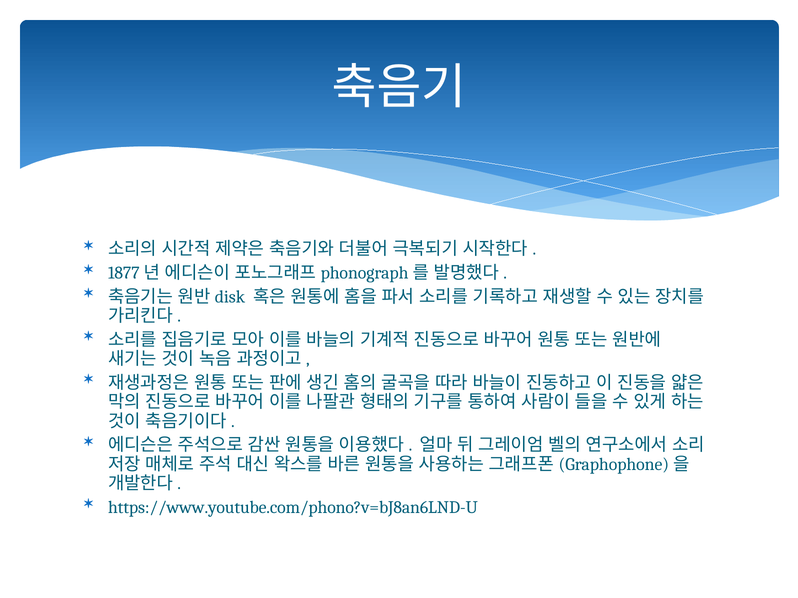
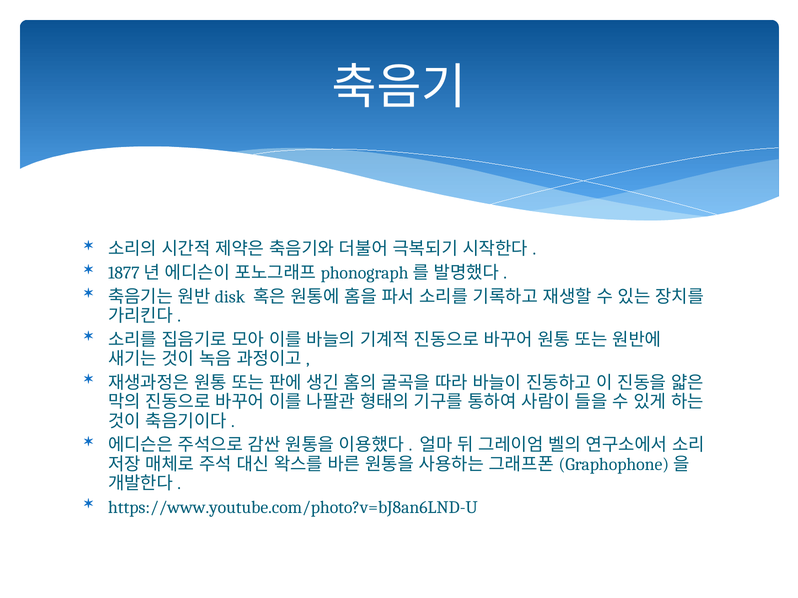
https://www.youtube.com/phono?v=bJ8an6LND-U: https://www.youtube.com/phono?v=bJ8an6LND-U -> https://www.youtube.com/photo?v=bJ8an6LND-U (293, 508)
